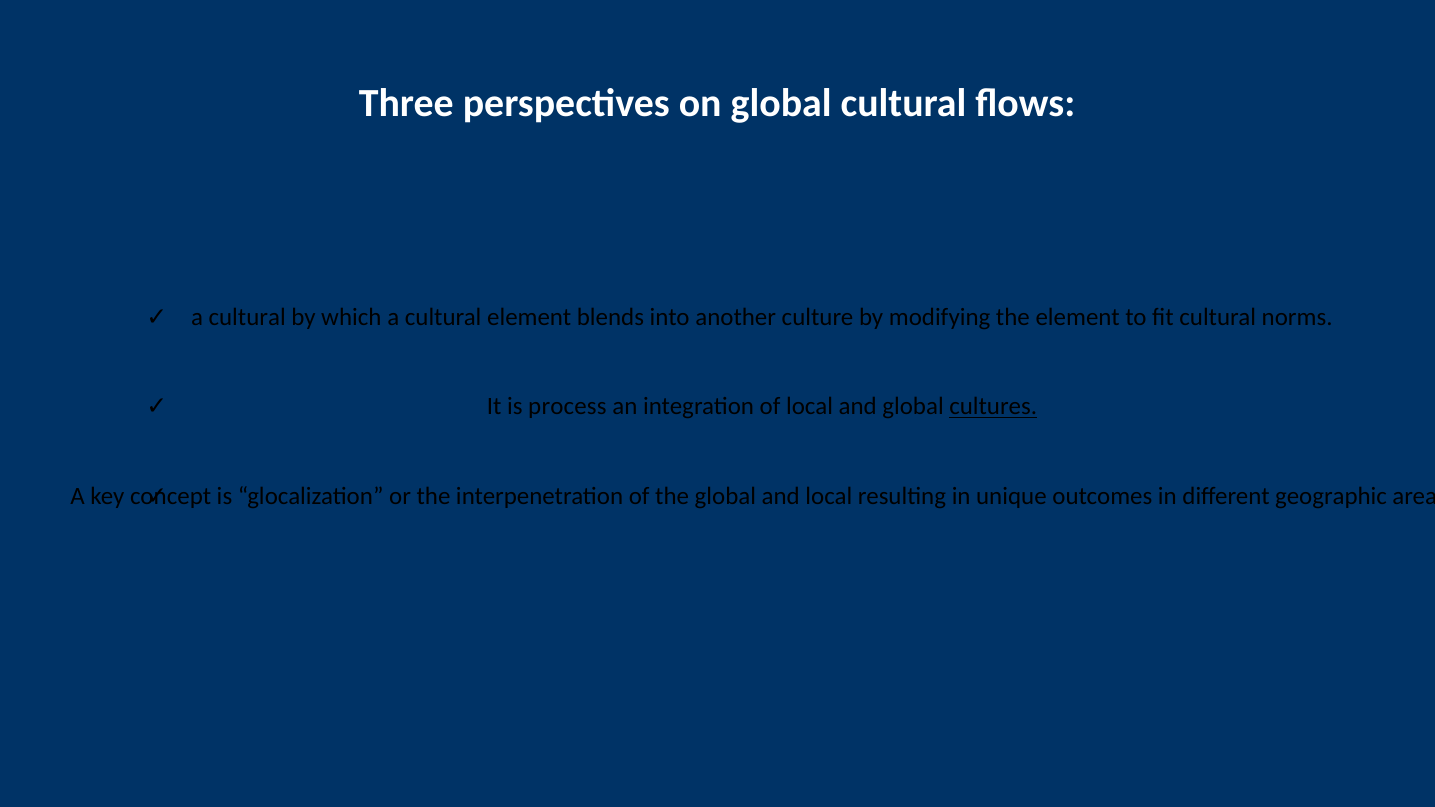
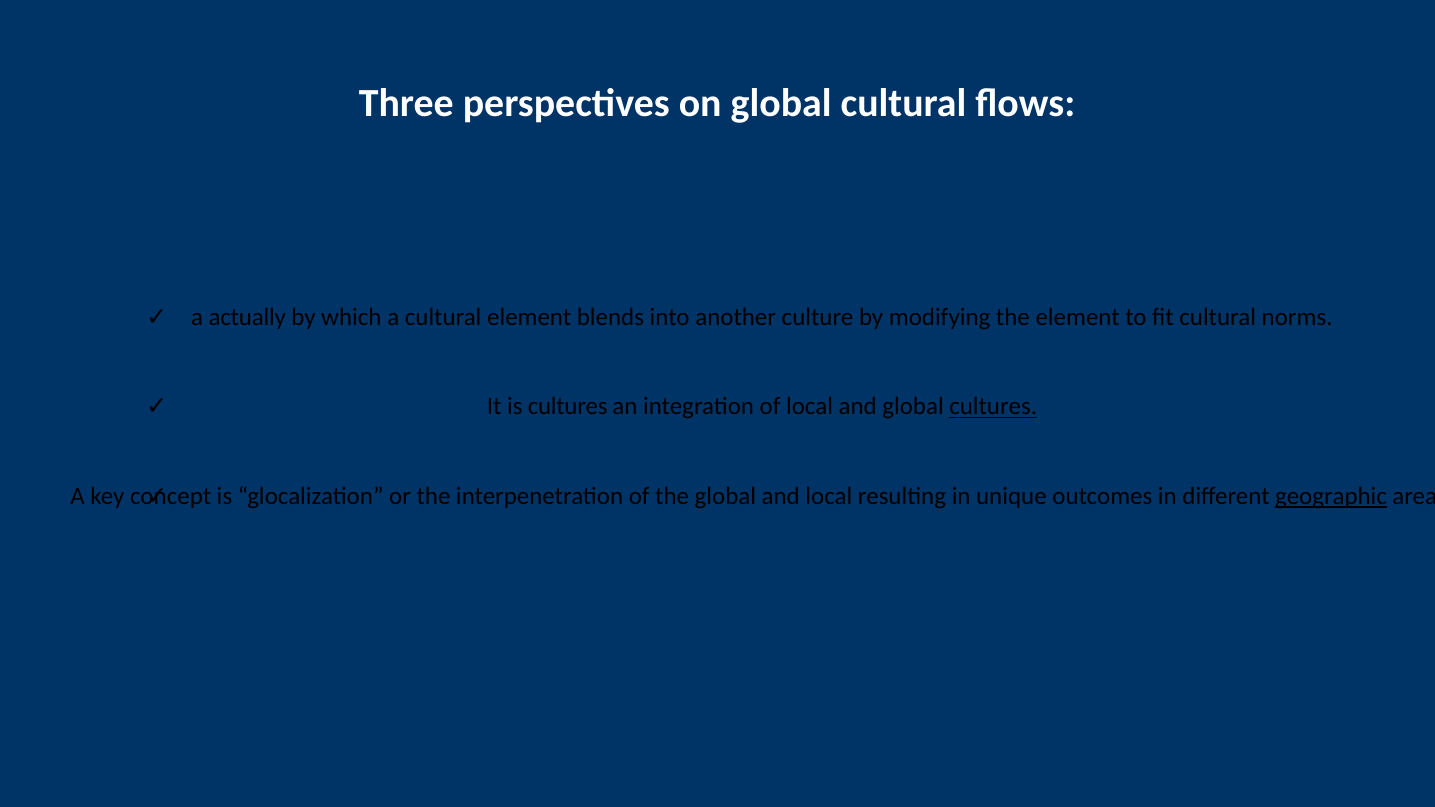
cultural: cultural -> actually (247, 317)
is process: process -> cultures (568, 407)
geographic underline: none -> present (1331, 496)
